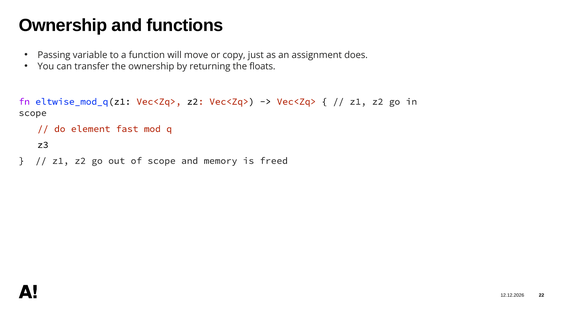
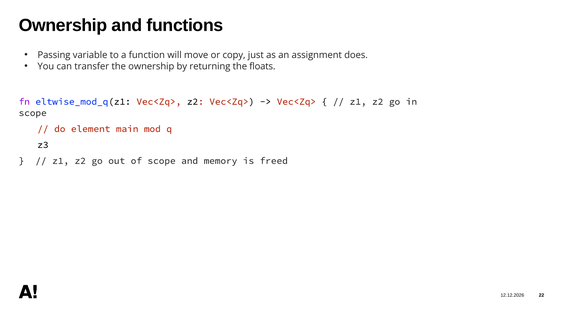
fast: fast -> main (127, 129)
